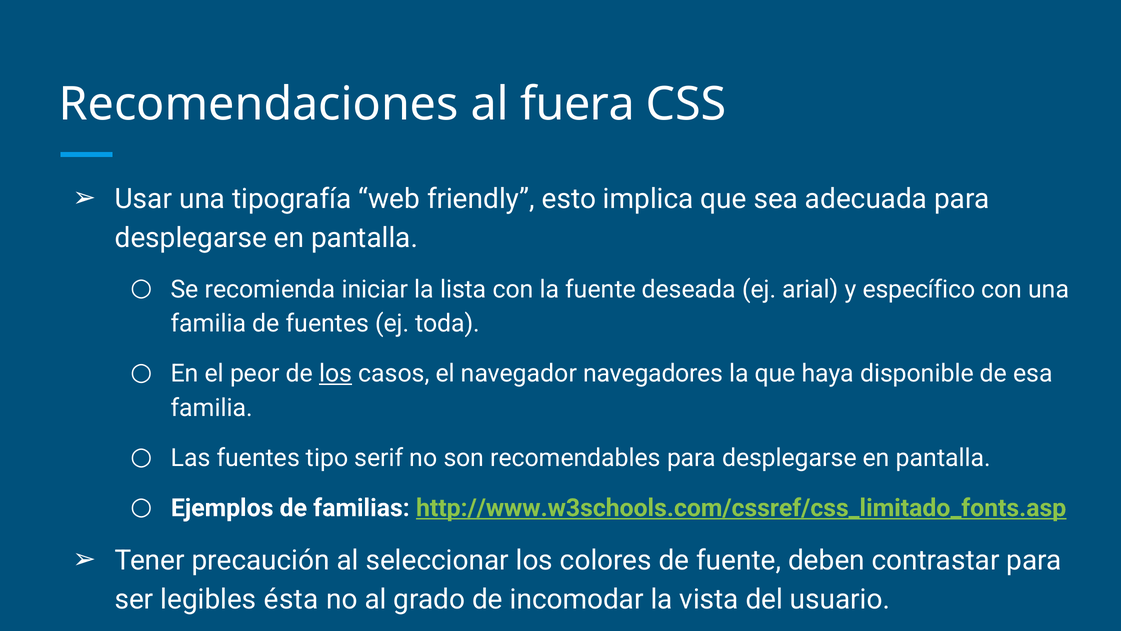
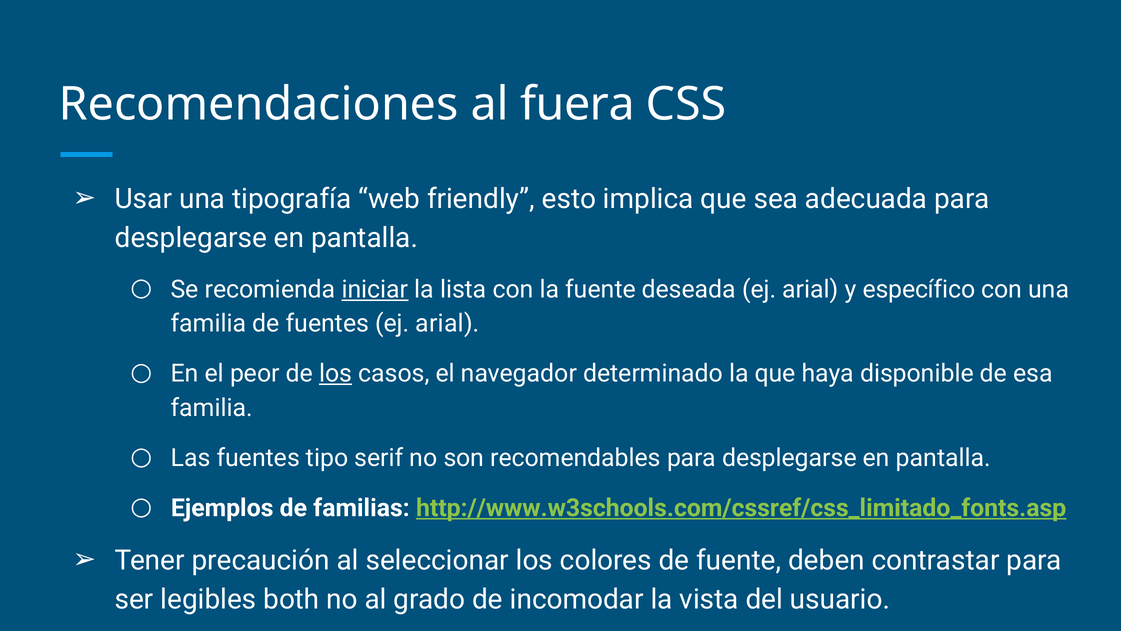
iniciar underline: none -> present (375, 289)
fuentes ej toda: toda -> arial (447, 324)
navegadores: navegadores -> determinado (653, 373)
ésta: ésta -> both (291, 599)
